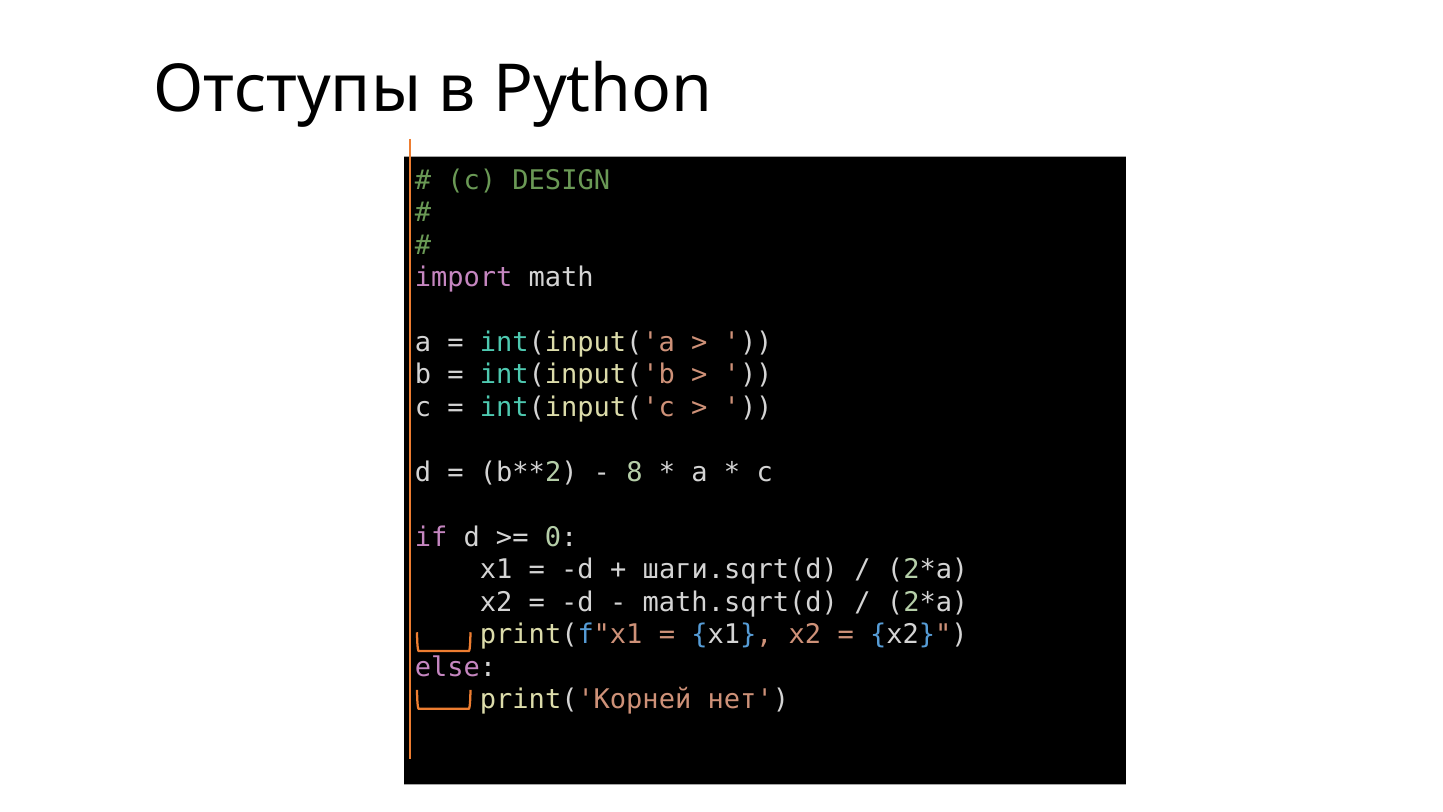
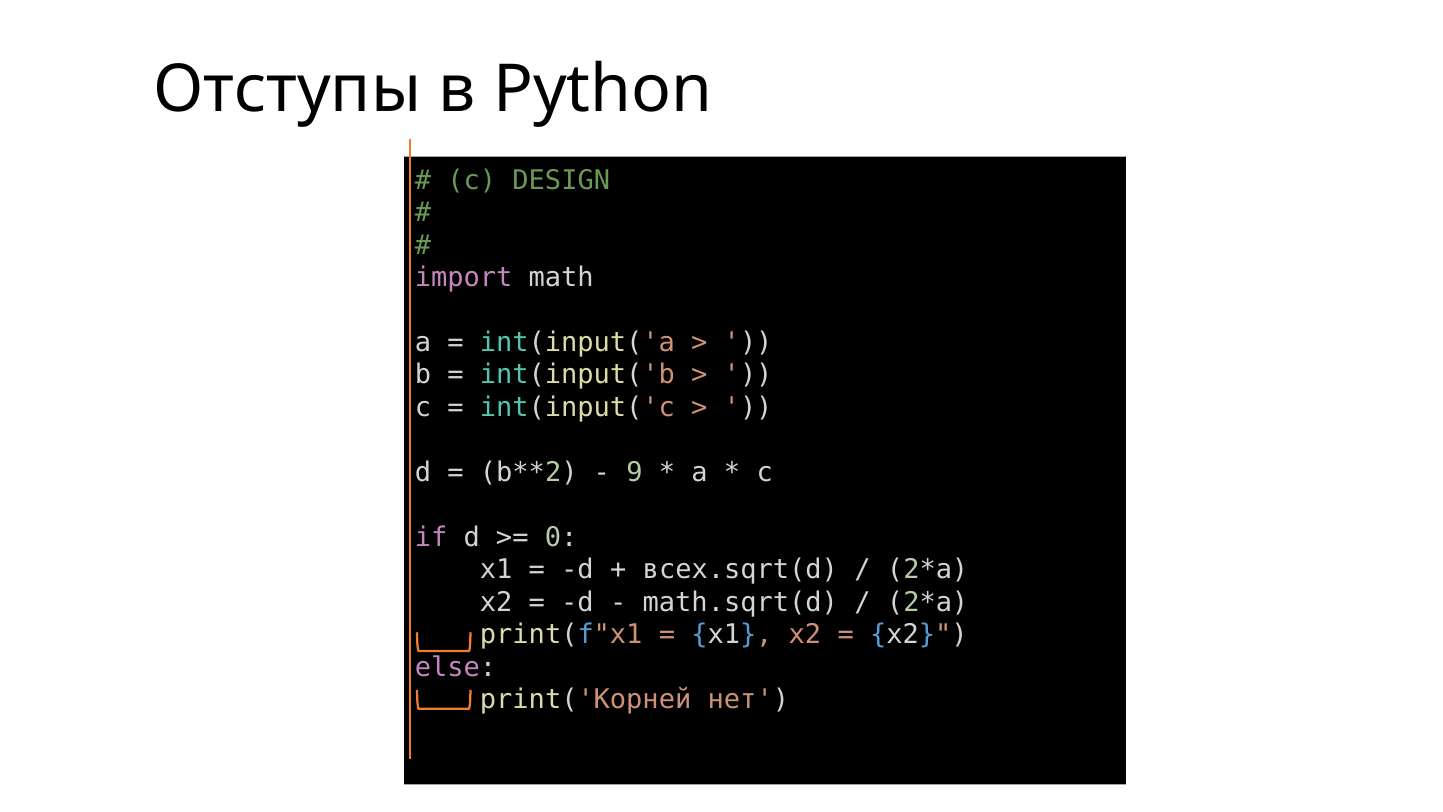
8: 8 -> 9 (635, 472)
шаги.sqrt(d: шаги.sqrt(d -> всех.sqrt(d (740, 570)
